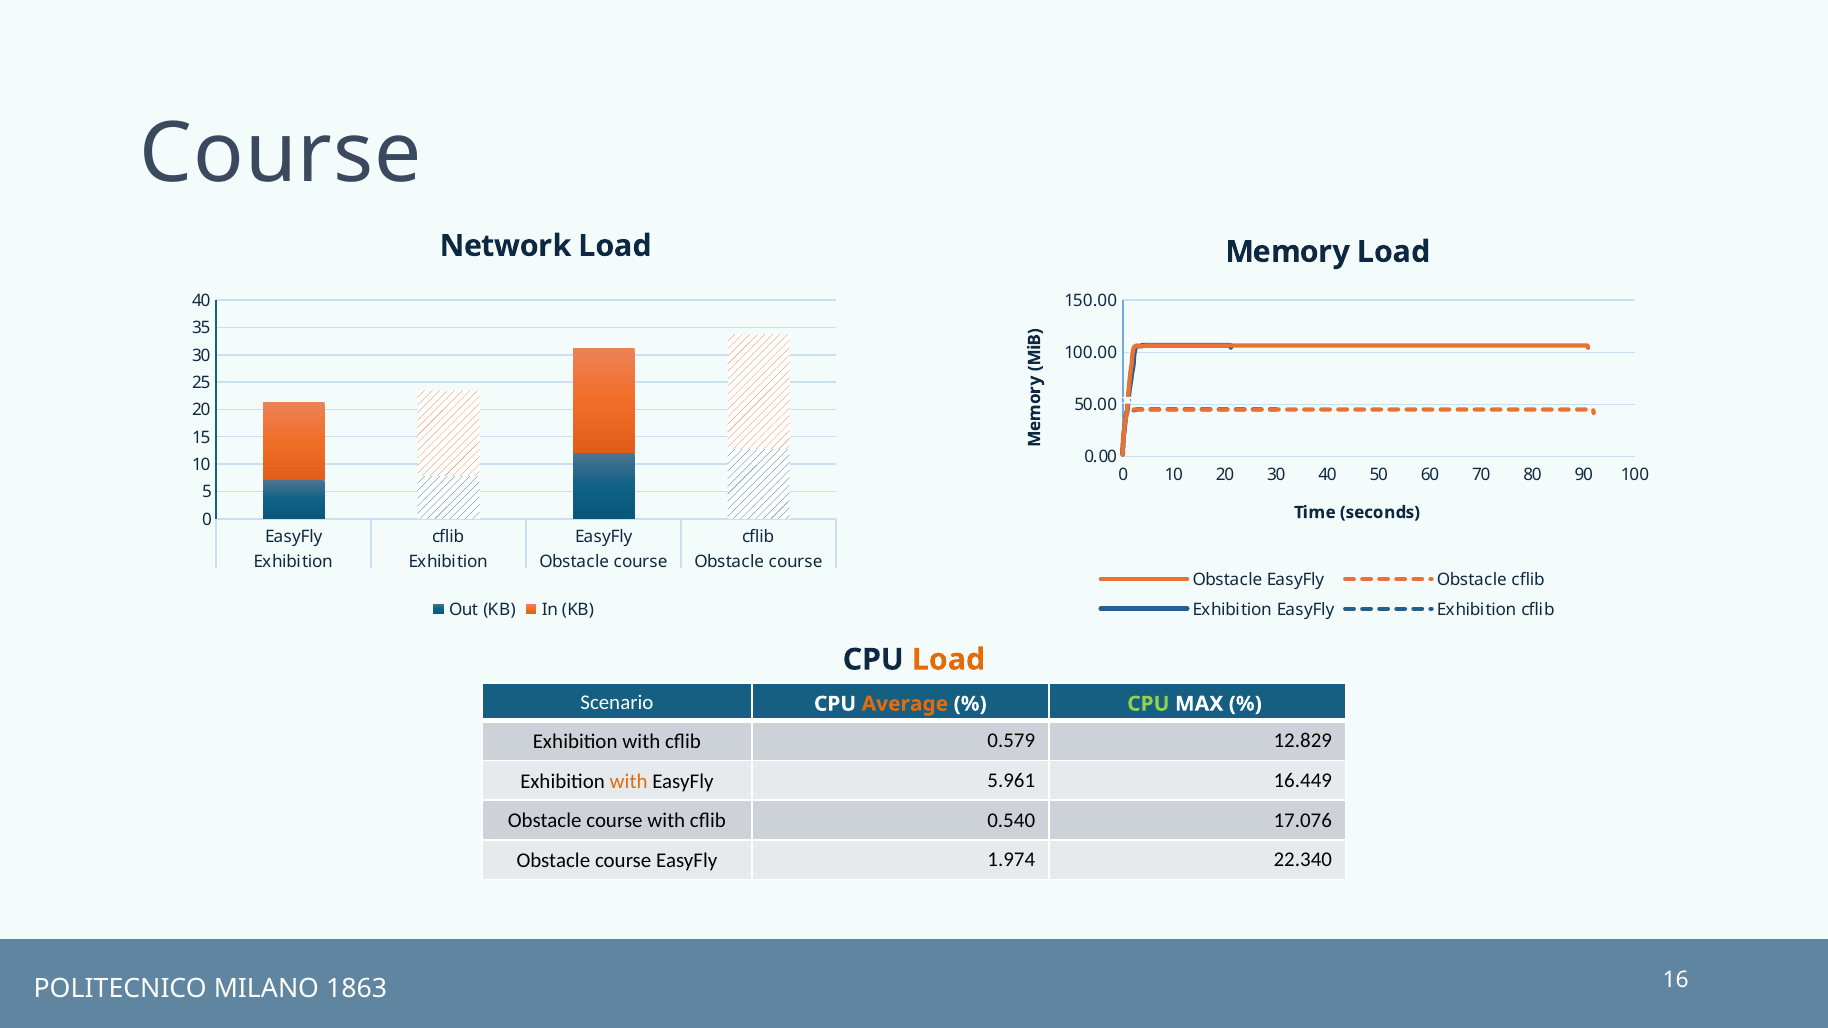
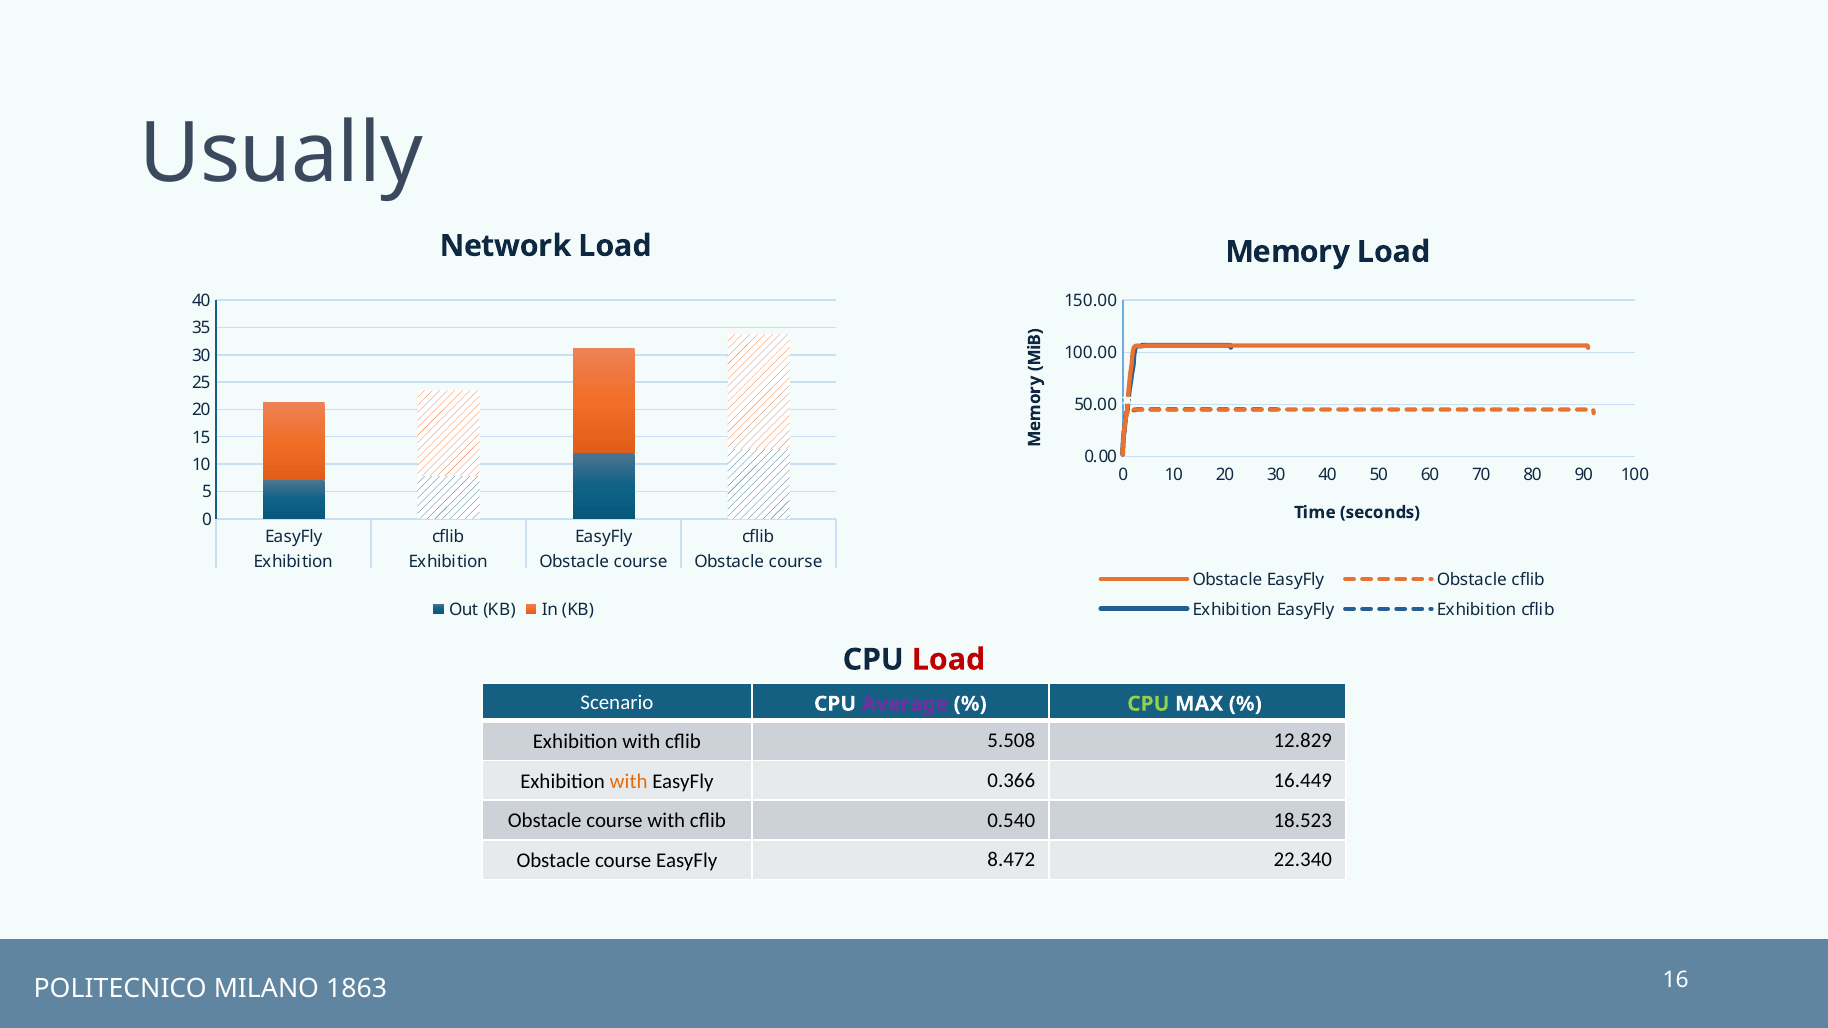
Course: Course -> Usually (281, 154)
Load colour: orange -> red (948, 660)
Average colour: orange -> purple (905, 704)
0.579: 0.579 -> 5.508 (1011, 741)
5.961: 5.961 -> 0.366 (1011, 781)
17.076: 17.076 -> 18.523 (1303, 820)
1.974: 1.974 -> 8.472 (1011, 860)
